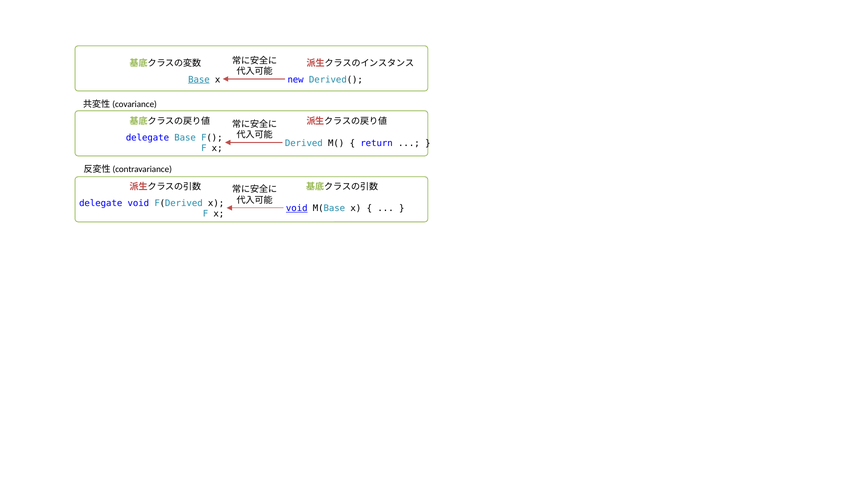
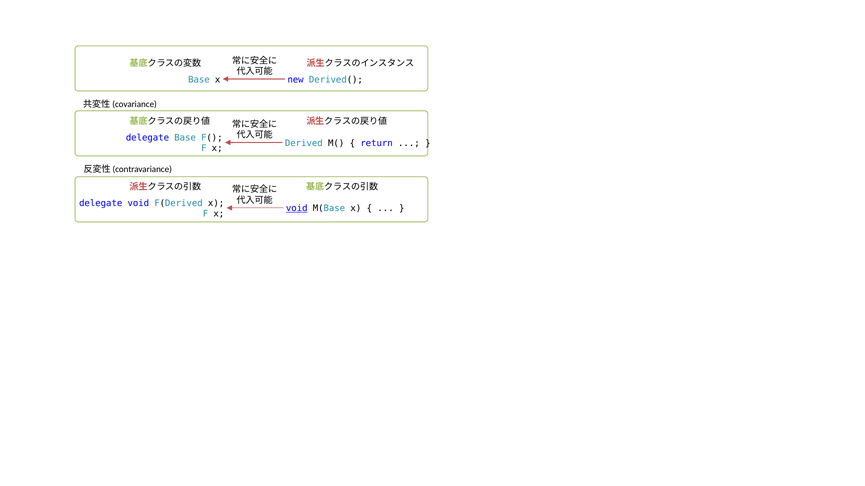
Base underline: present -> none (199, 80)
